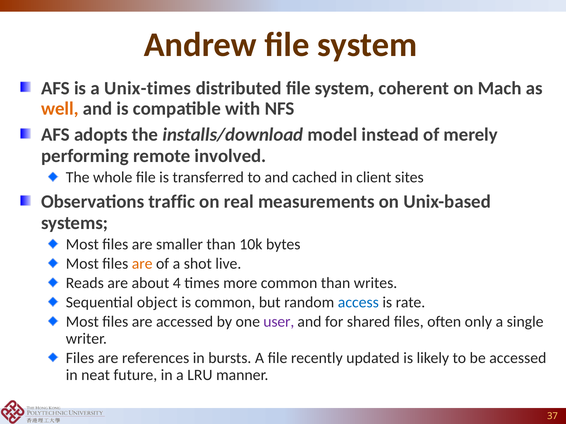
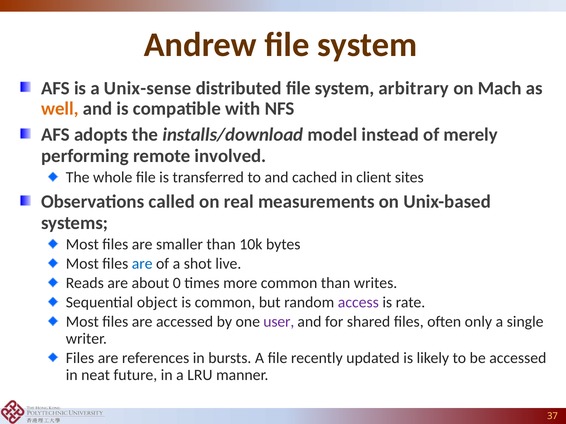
Unix-times: Unix-times -> Unix-sense (148, 88)
coherent: coherent -> arbitrary (414, 88)
traffic: traffic -> called (172, 202)
are colour: orange -> blue (142, 264)
4: 4 -> 0 (177, 283)
access colour: blue -> purple (358, 303)
